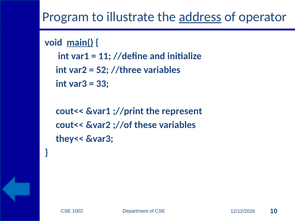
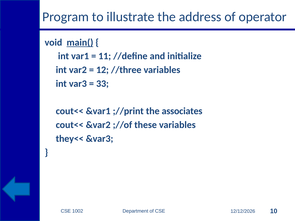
address underline: present -> none (200, 17)
52: 52 -> 12 (102, 70)
represent: represent -> associates (182, 111)
